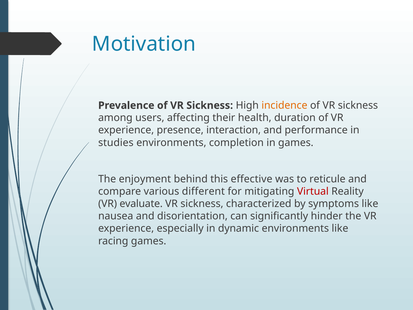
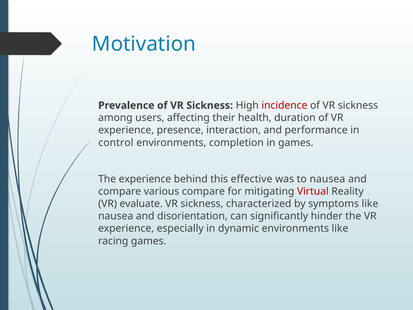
incidence colour: orange -> red (284, 105)
studies: studies -> control (116, 143)
The enjoyment: enjoyment -> experience (145, 179)
to reticule: reticule -> nausea (327, 179)
various different: different -> compare (203, 191)
